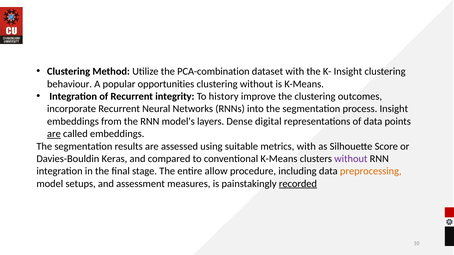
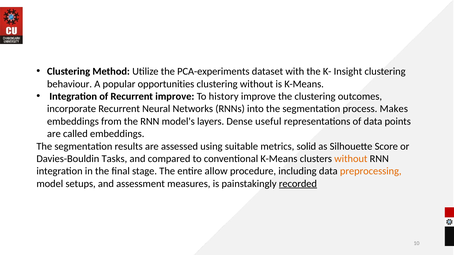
PCA-combination: PCA-combination -> PCA-experiments (213, 72)
Recurrent integrity: integrity -> improve (175, 97)
process Insight: Insight -> Makes (394, 109)
digital: digital -> useful (268, 121)
are underline: present -> none (54, 134)
metrics with: with -> solid (306, 146)
Keras: Keras -> Tasks (114, 159)
without colour: purple -> orange (351, 159)
